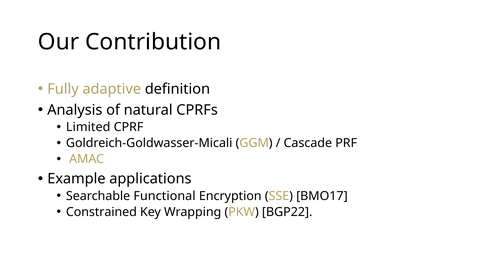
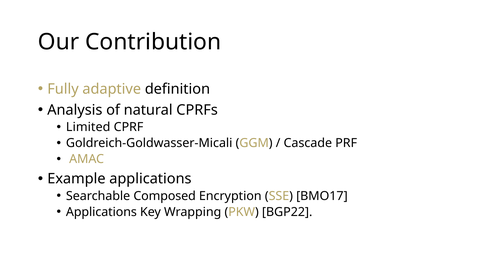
Functional: Functional -> Composed (165, 196)
Constrained: Constrained -> Applications (101, 212)
